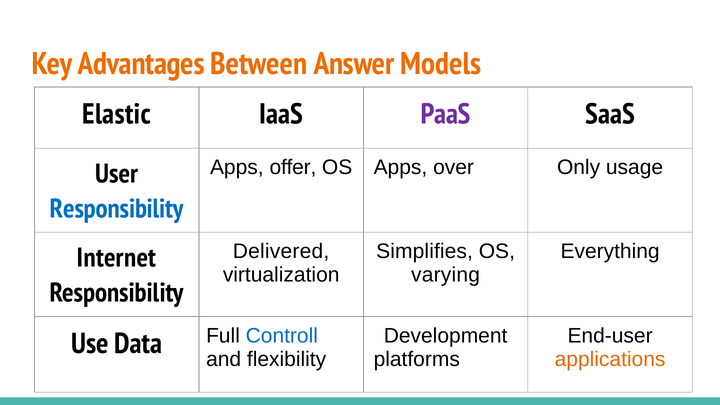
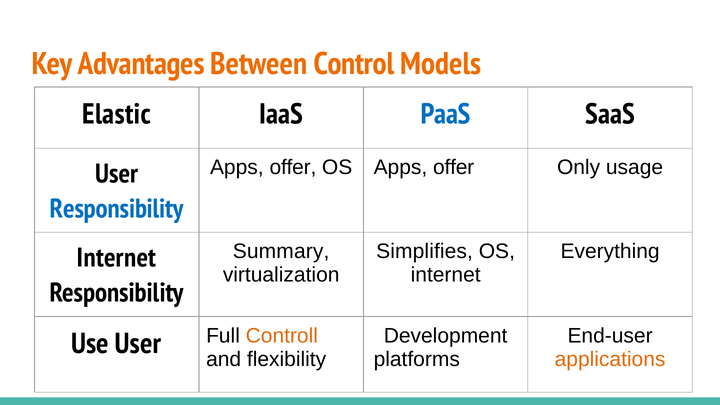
Answer: Answer -> Control (354, 64)
PaaS colour: purple -> blue (446, 114)
OS Apps over: over -> offer (454, 167)
Delivered: Delivered -> Summary (281, 252)
varying: varying -> internet (446, 275)
Use Data: Data -> User (138, 344)
Controll colour: blue -> orange (282, 336)
